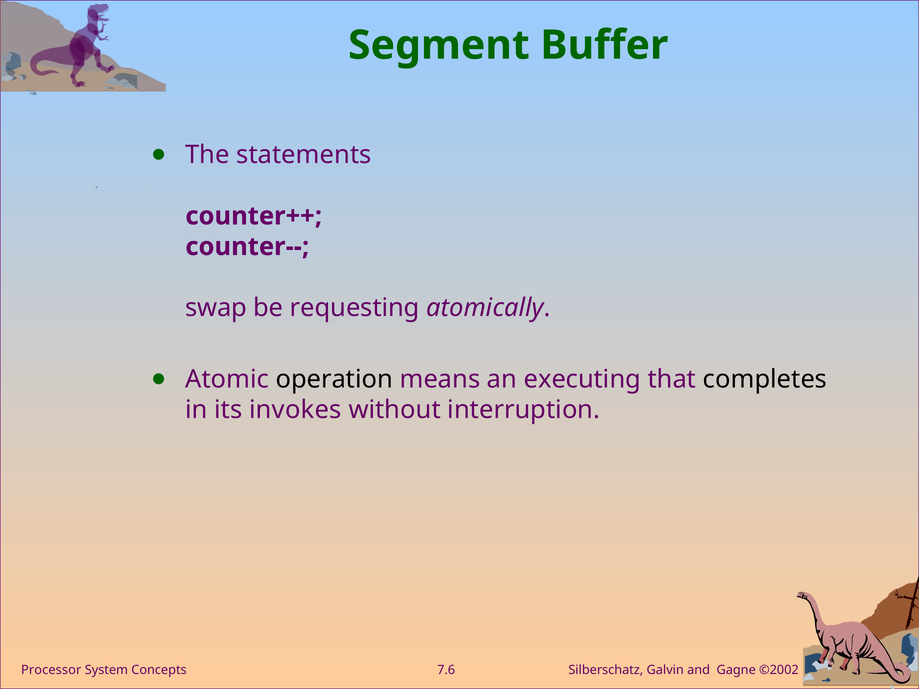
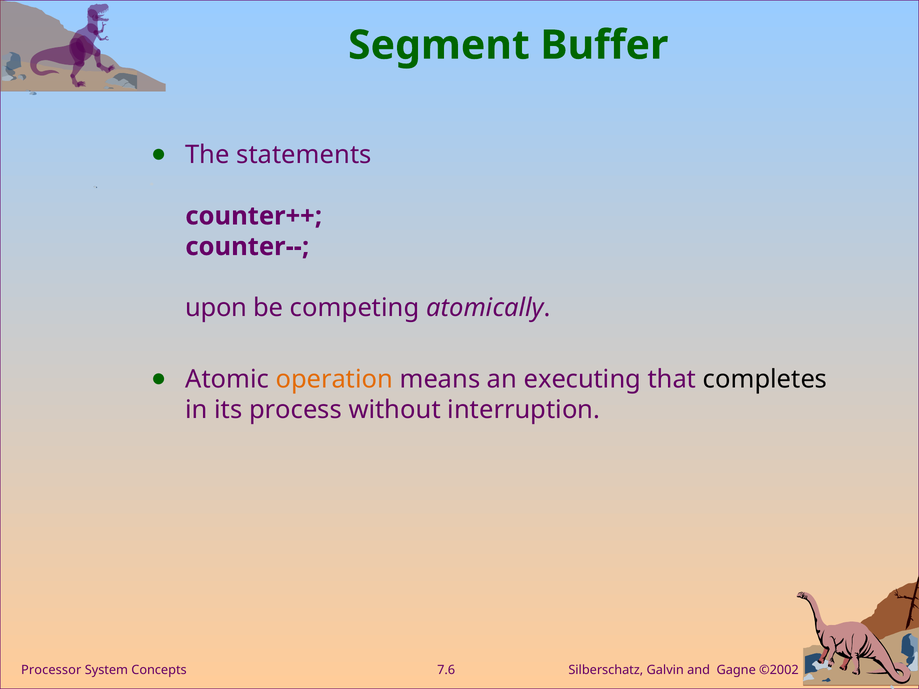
swap: swap -> upon (216, 308)
requesting: requesting -> competing (355, 308)
operation colour: black -> orange (334, 380)
invokes: invokes -> process (295, 410)
